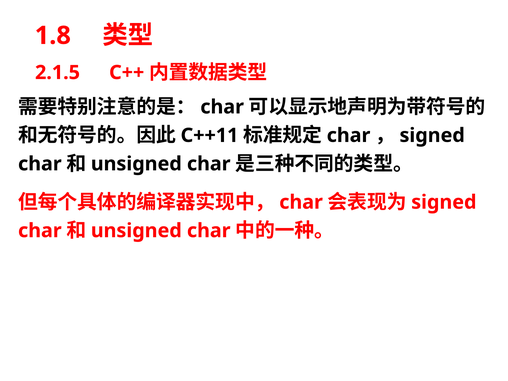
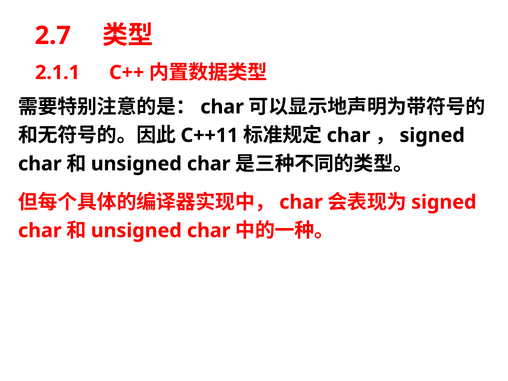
1.8: 1.8 -> 2.7 (53, 36)
2.1.5: 2.1.5 -> 2.1.1 (57, 73)
